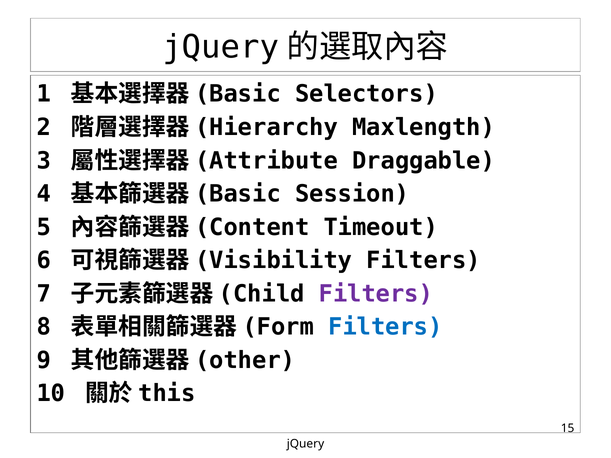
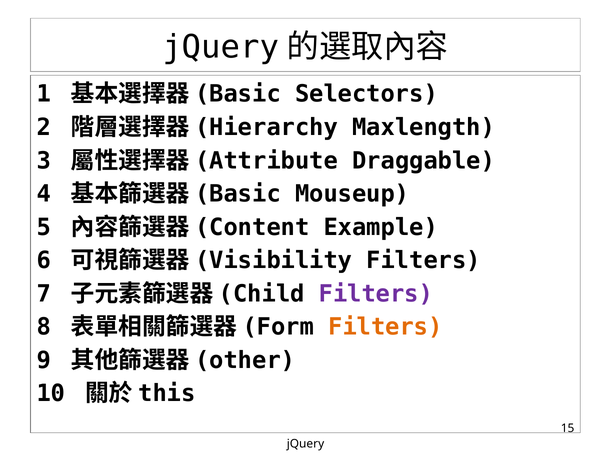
Session: Session -> Mouseup (352, 194)
Timeout: Timeout -> Example (381, 227)
Filters colour: blue -> orange (385, 327)
